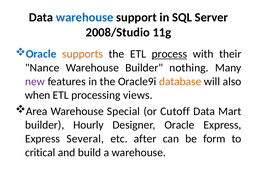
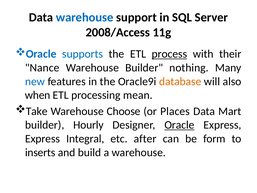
2008/Studio: 2008/Studio -> 2008/Access (118, 32)
supports colour: orange -> blue (83, 54)
new colour: purple -> blue (35, 81)
views: views -> mean (138, 95)
Area: Area -> Take (37, 111)
Special: Special -> Choose (124, 111)
Cutoff: Cutoff -> Places (175, 111)
Oracle underline: none -> present (179, 125)
Several: Several -> Integral (85, 139)
critical: critical -> inserts (40, 152)
